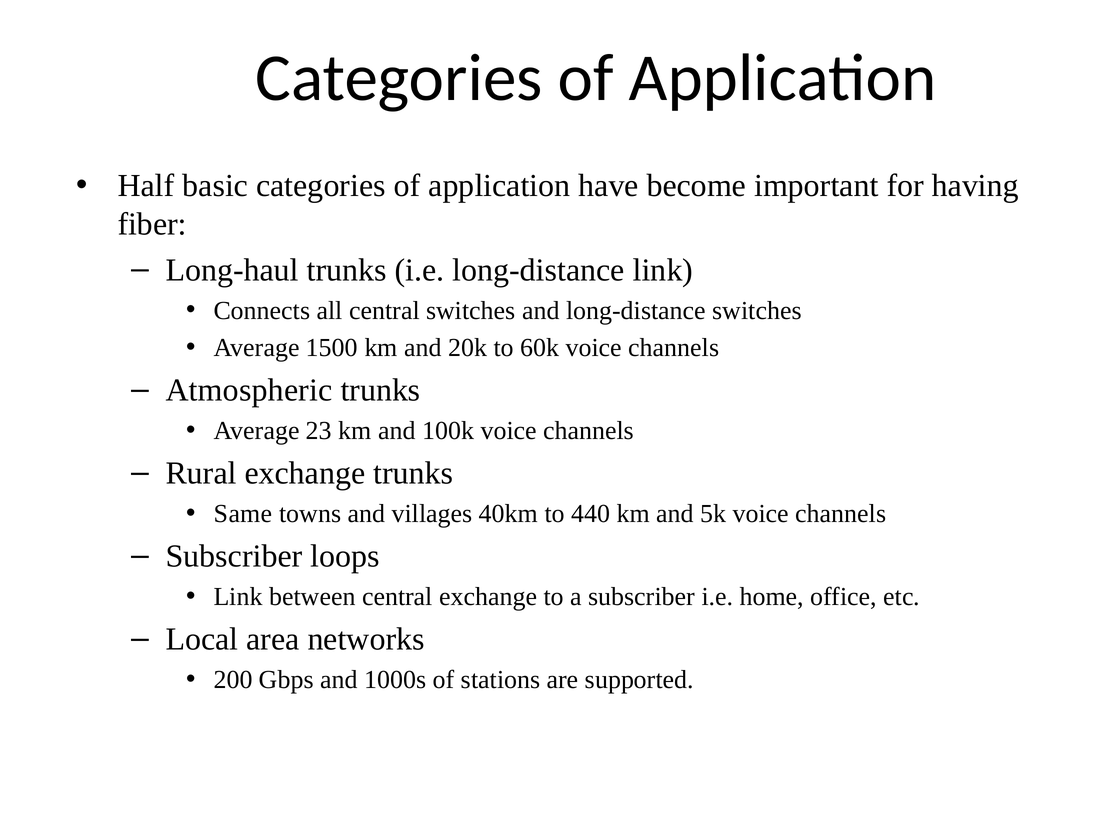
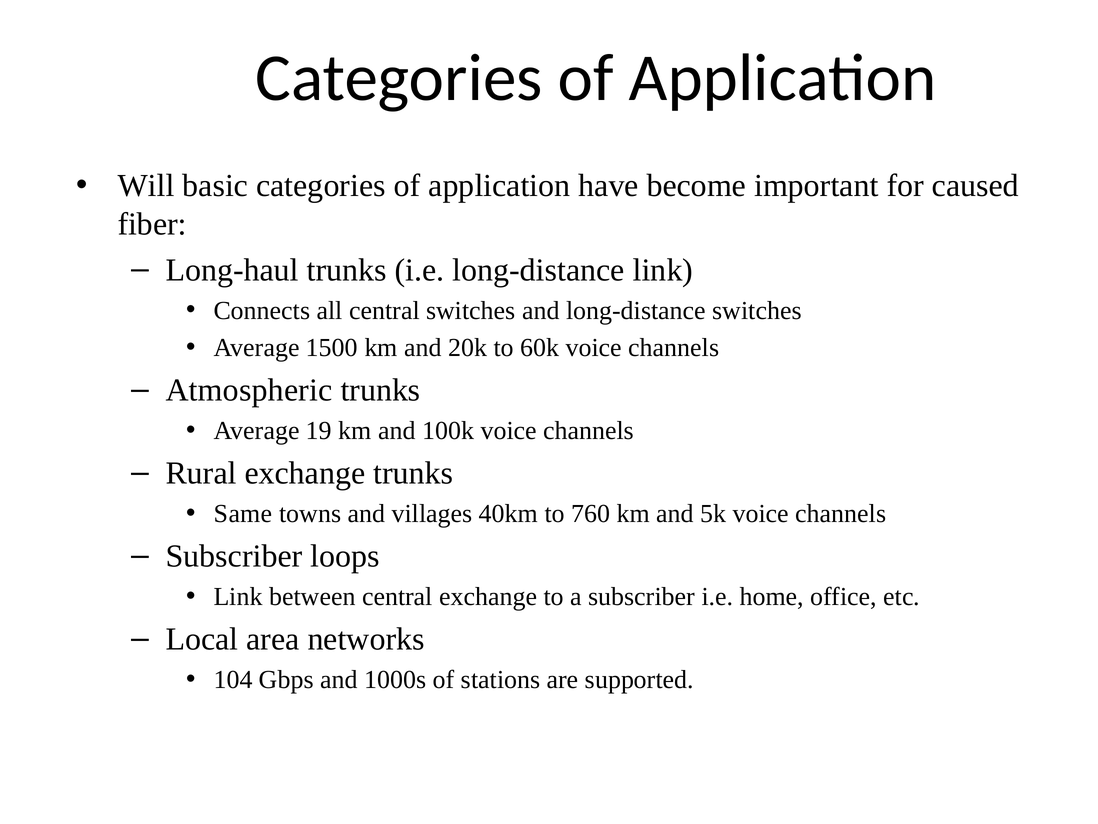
Half: Half -> Will (146, 186)
having: having -> caused (975, 186)
23: 23 -> 19 (319, 431)
440: 440 -> 760 (591, 513)
200: 200 -> 104 (233, 679)
